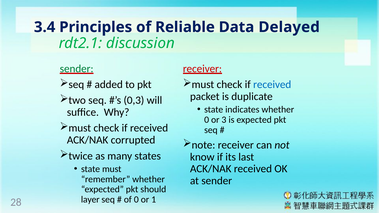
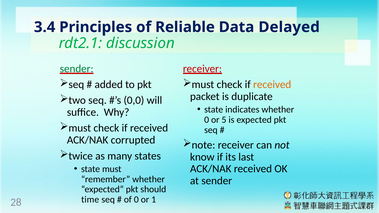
received colour: blue -> orange (272, 85)
0,3: 0,3 -> 0,0 (134, 100)
3: 3 -> 5 (224, 120)
layer: layer -> time (90, 200)
